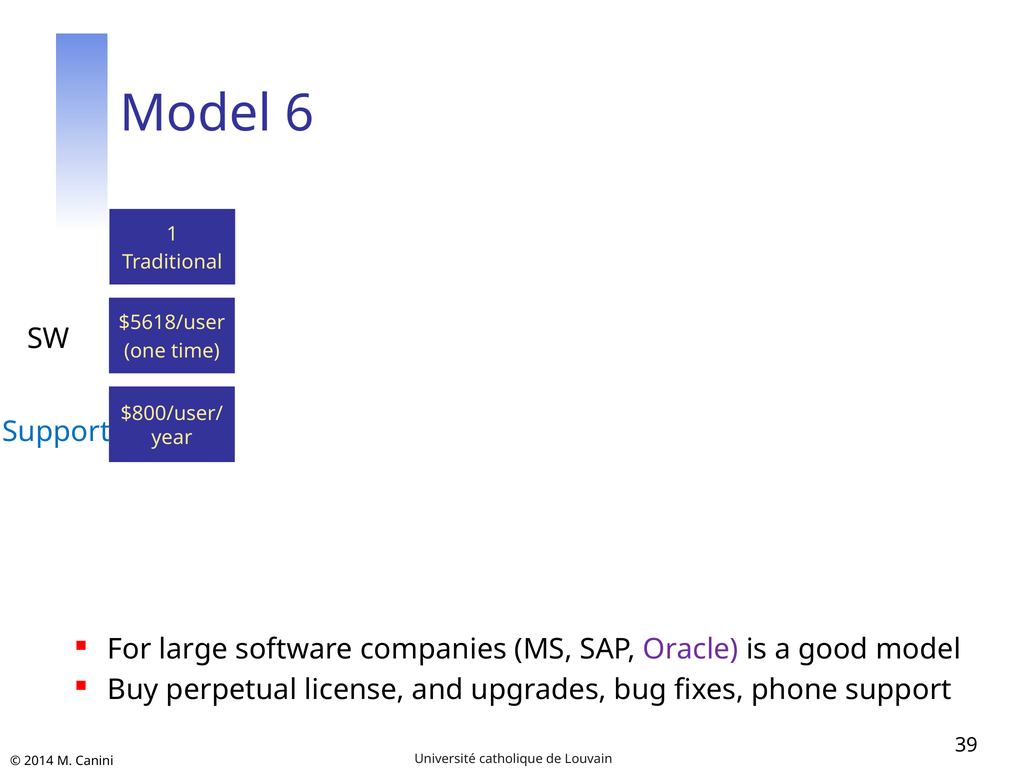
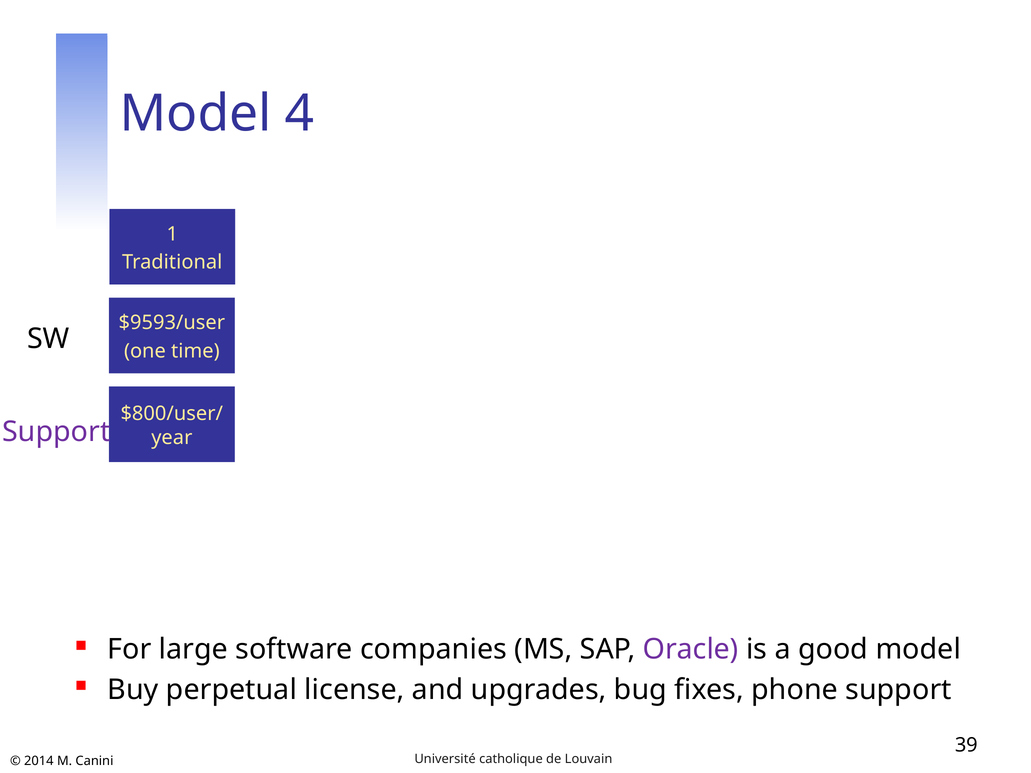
6: 6 -> 4 (300, 114)
$5618/user: $5618/user -> $9593/user (172, 323)
Support colour: blue -> purple (56, 432)
